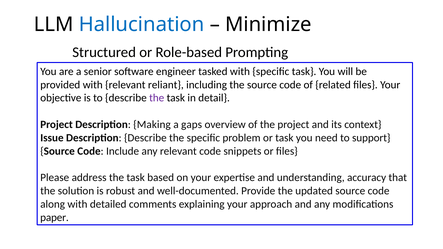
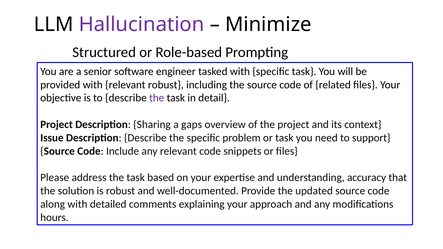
Hallucination colour: blue -> purple (142, 25)
relevant reliant: reliant -> robust (166, 85)
Making: Making -> Sharing (152, 125)
paper: paper -> hours (54, 218)
